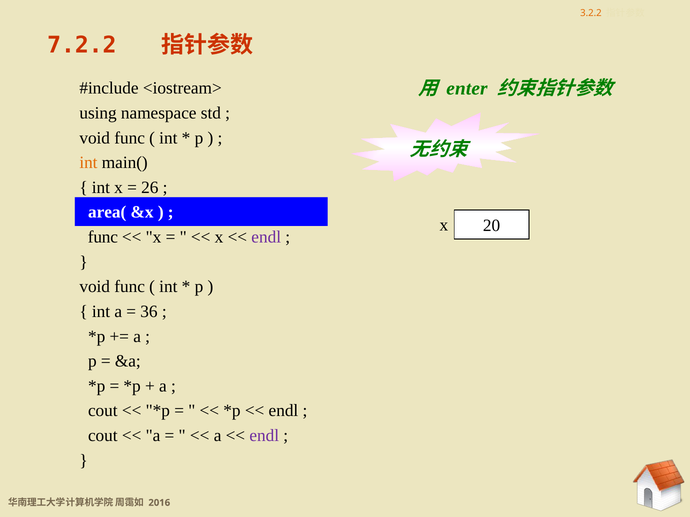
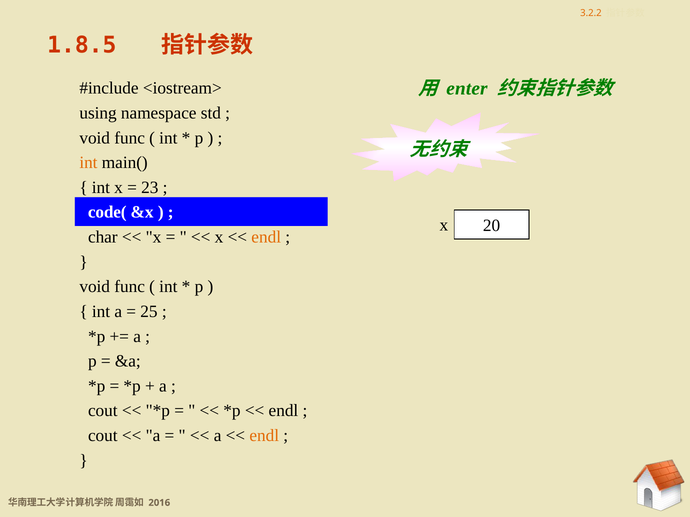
7.2.2: 7.2.2 -> 1.8.5 (82, 45)
26: 26 -> 23 (150, 188)
area(: area( -> code( (107, 212)
func: func -> char (103, 237)
endl colour: purple -> orange (266, 237)
36: 36 -> 25 (149, 312)
endl colour: purple -> orange (264, 436)
